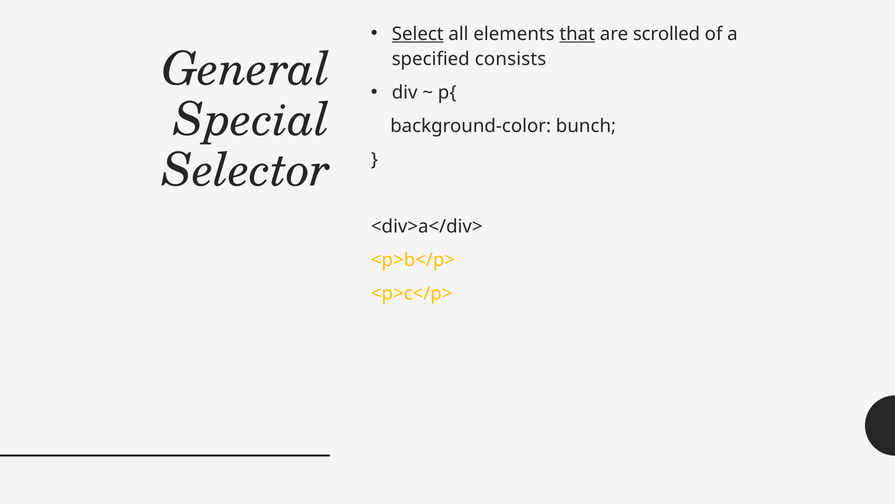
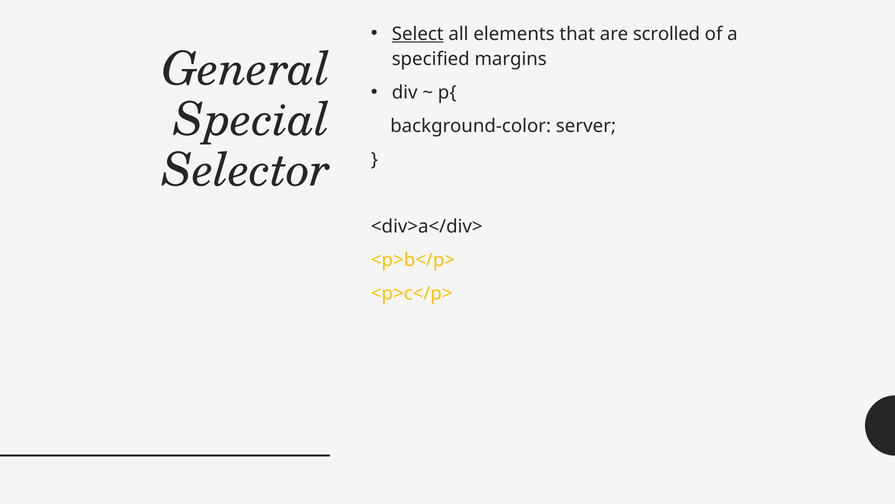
that underline: present -> none (577, 34)
consists: consists -> margins (511, 59)
bunch: bunch -> server (586, 126)
